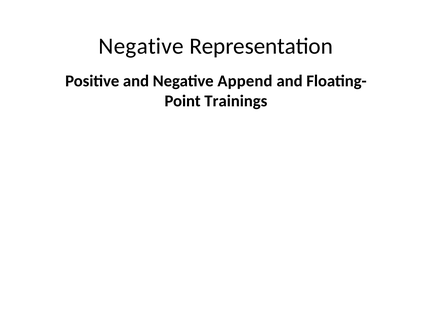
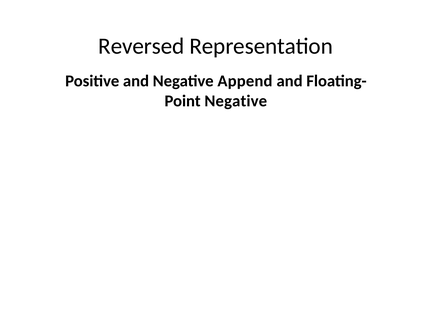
Negative: Negative -> Reversed (141, 46)
Trainings: Trainings -> Negative (236, 101)
